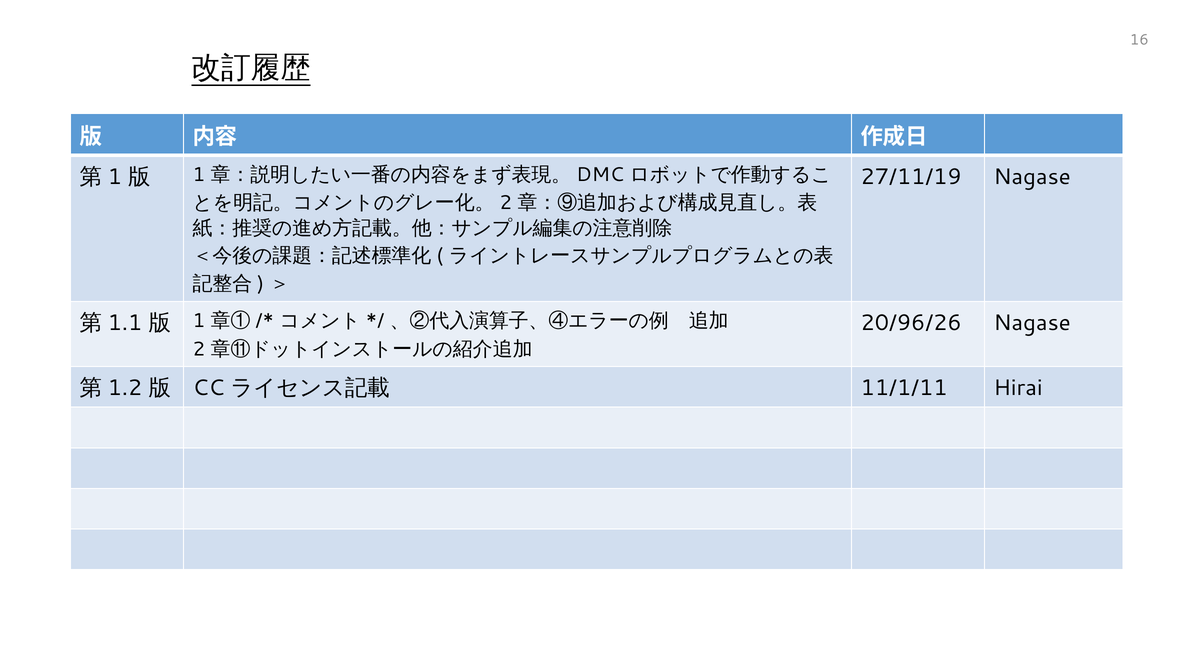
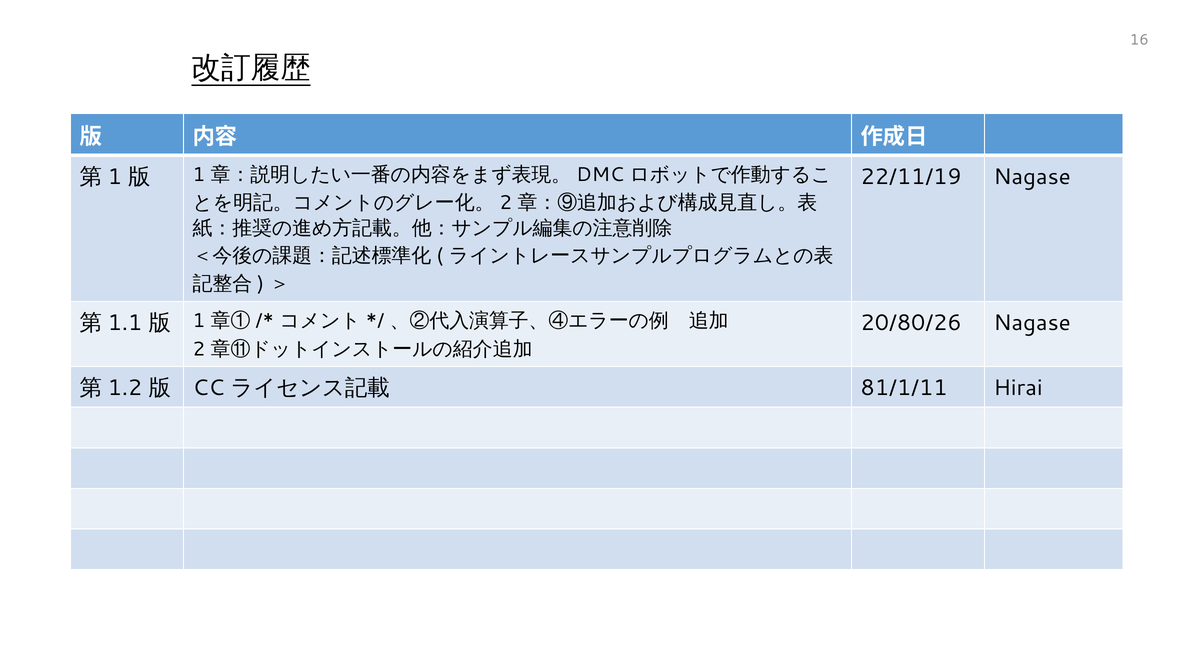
27/11/19: 27/11/19 -> 22/11/19 (911, 177)
20/96/26: 20/96/26 -> 20/80/26 (911, 323)
11/1/11: 11/1/11 -> 81/1/11 (904, 388)
